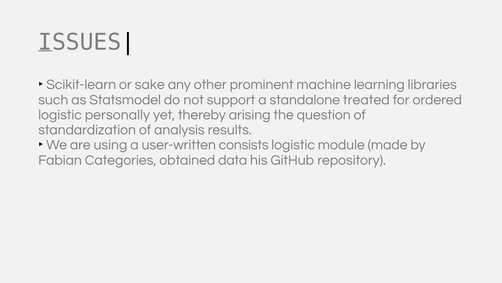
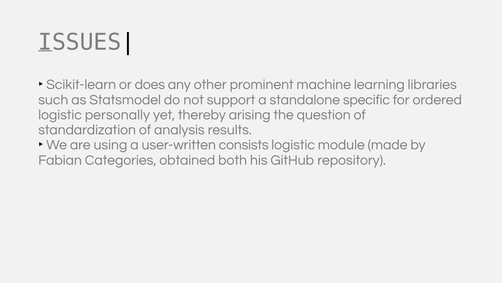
sake: sake -> does (150, 84)
treated: treated -> specific (366, 100)
data: data -> both (233, 160)
